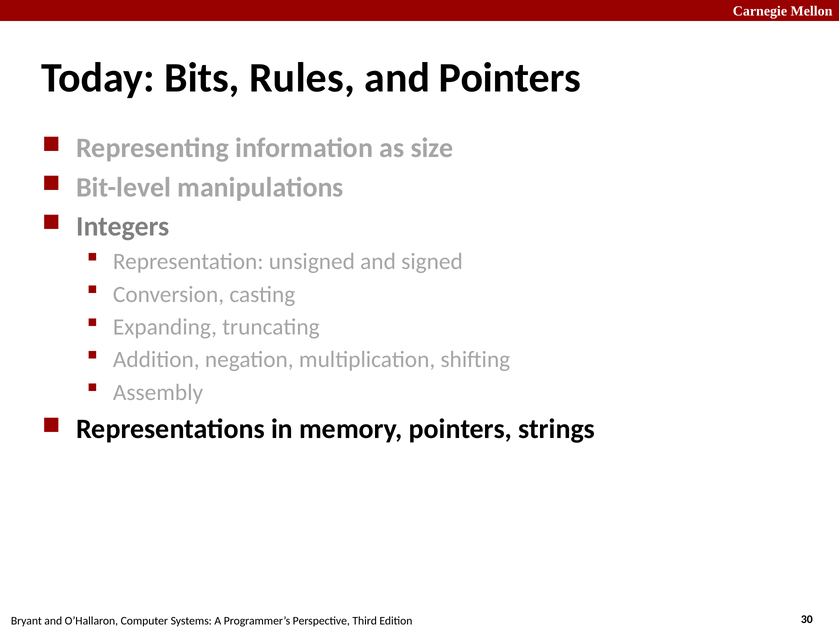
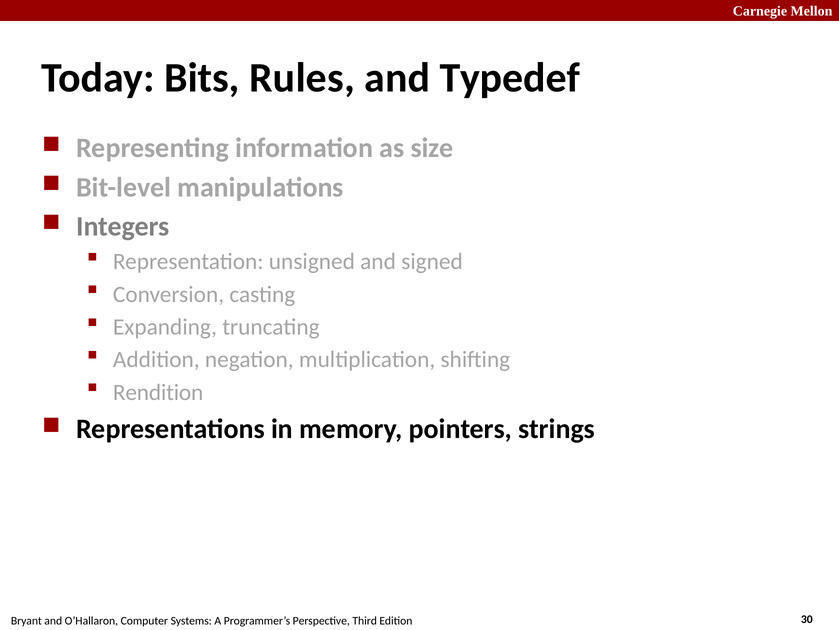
and Pointers: Pointers -> Typedef (510, 78)
Assembly: Assembly -> Rendition (158, 392)
